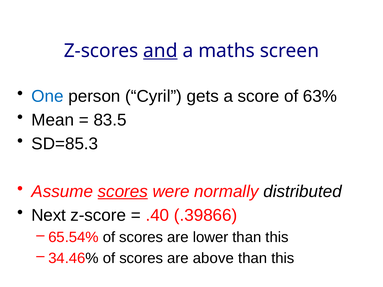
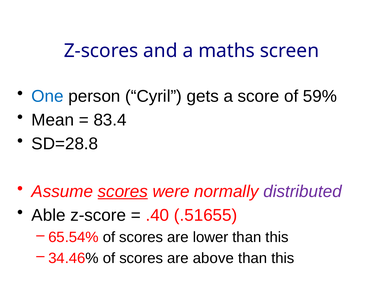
and underline: present -> none (160, 51)
63%: 63% -> 59% (320, 96)
83.5: 83.5 -> 83.4 (110, 120)
SD=85.3: SD=85.3 -> SD=28.8 (65, 144)
distributed colour: black -> purple (303, 192)
Next: Next -> Able (49, 215)
.39866: .39866 -> .51655 (206, 215)
